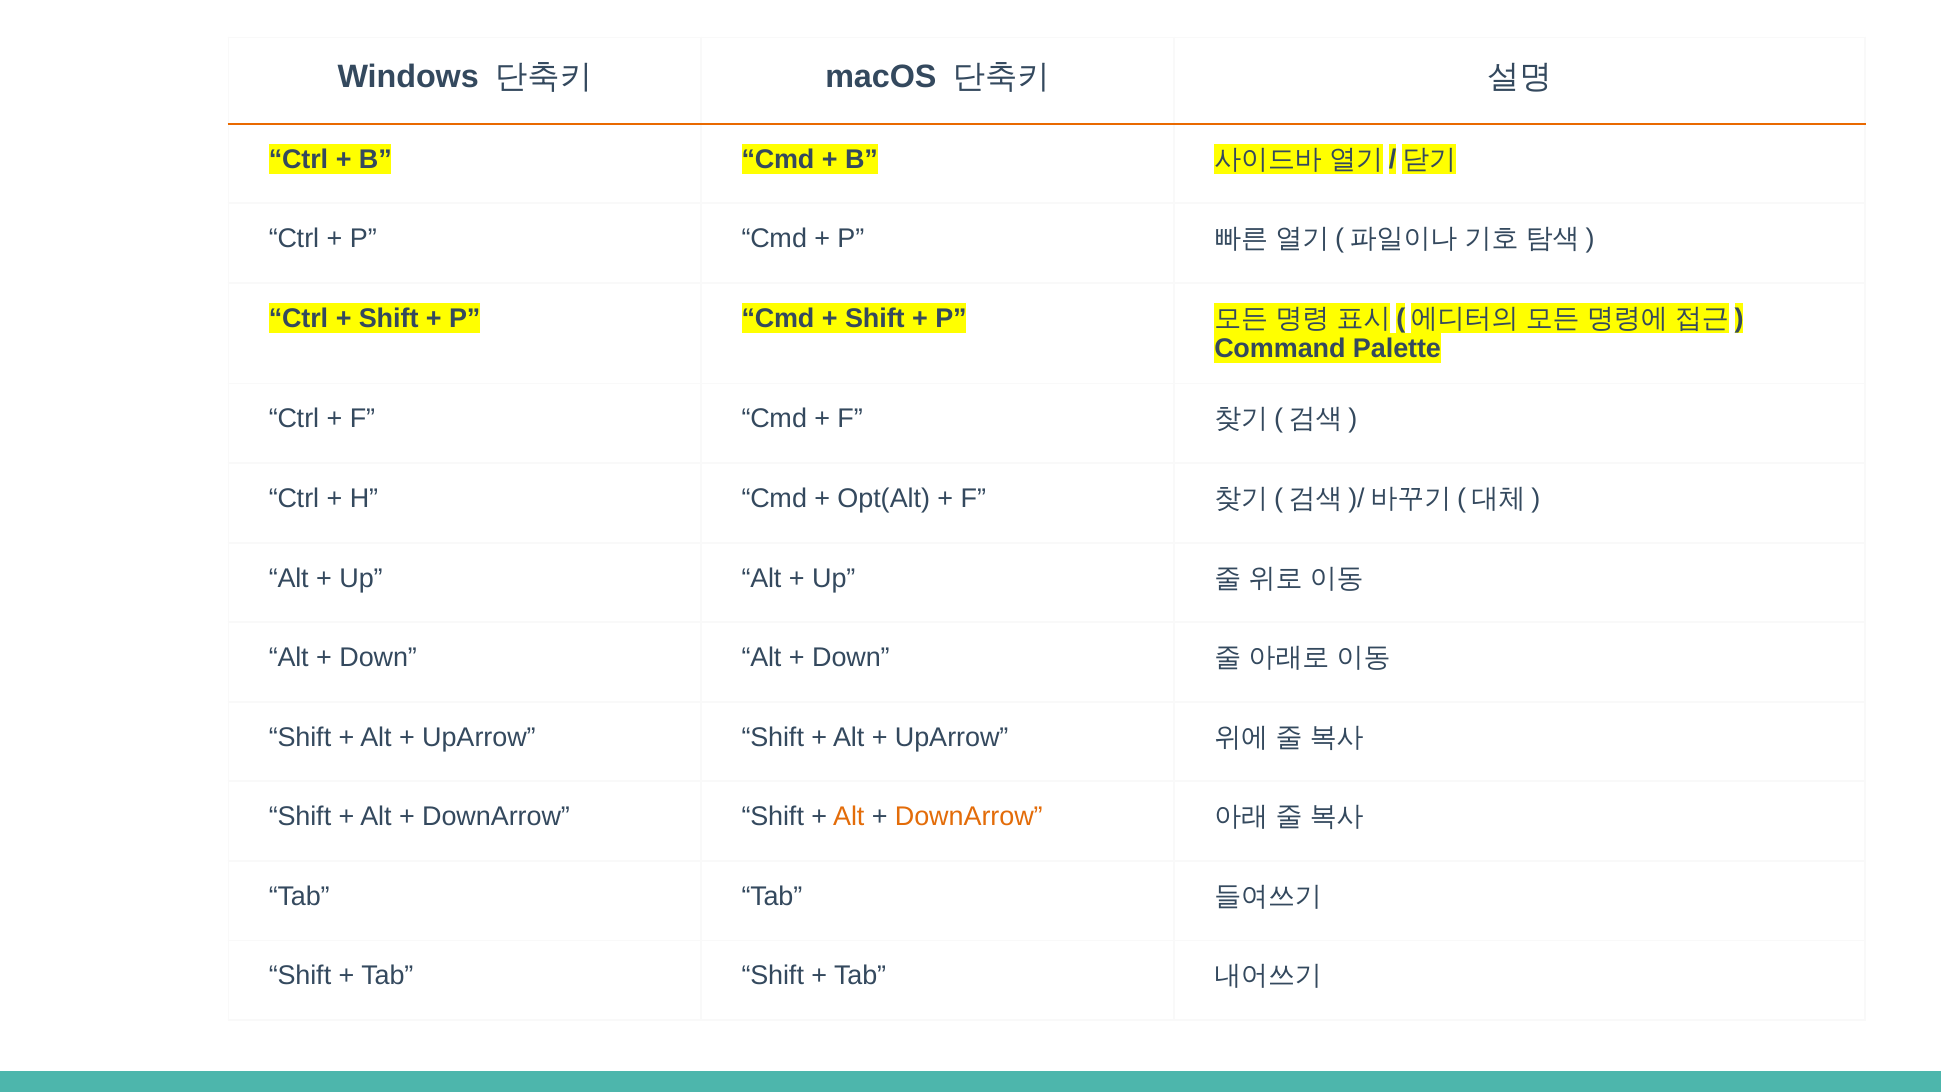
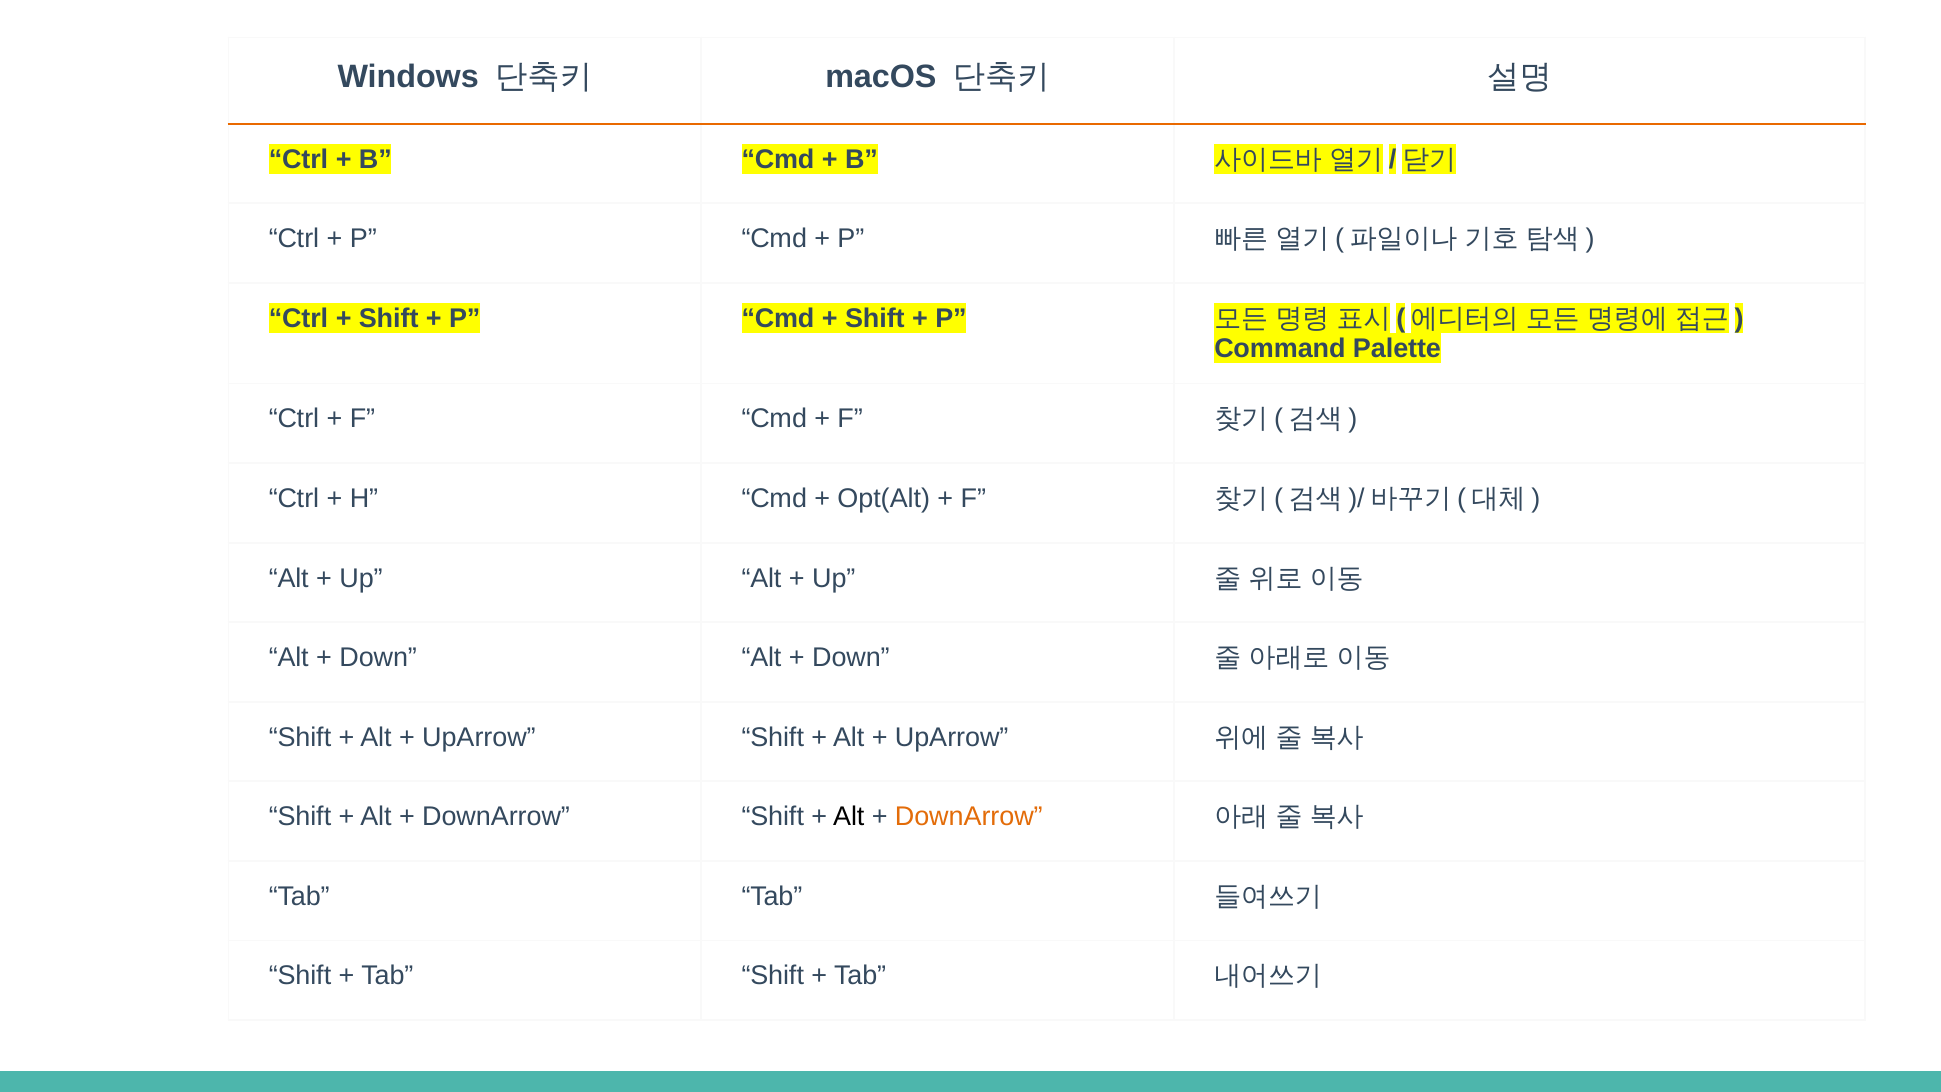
Alt colour: orange -> black (849, 817)
